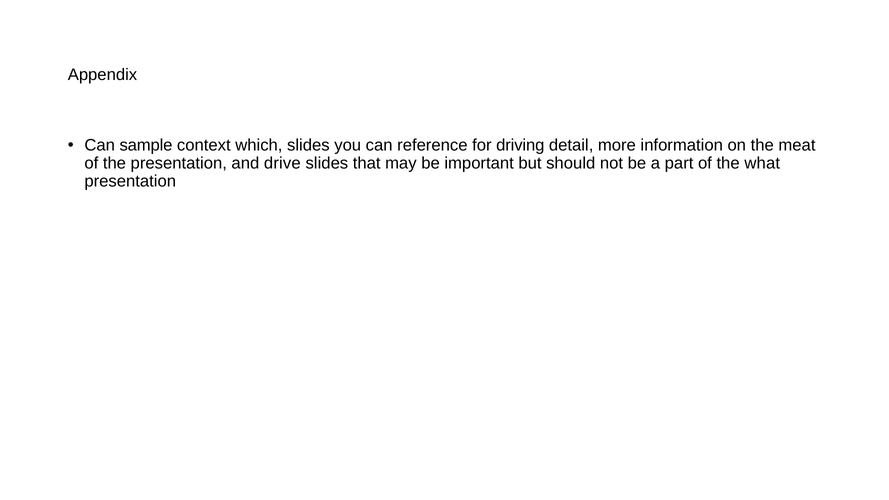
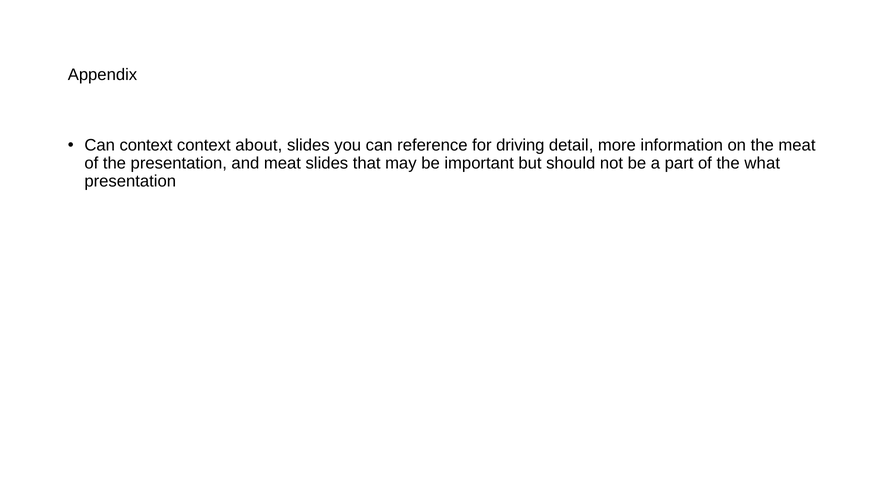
Can sample: sample -> context (146, 145)
which: which -> about (259, 145)
and drive: drive -> meat (282, 163)
